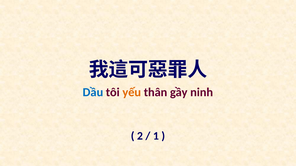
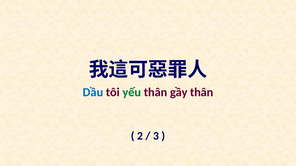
yếu colour: orange -> green (132, 93)
gầy ninh: ninh -> thân (202, 93)
1: 1 -> 3 (156, 136)
